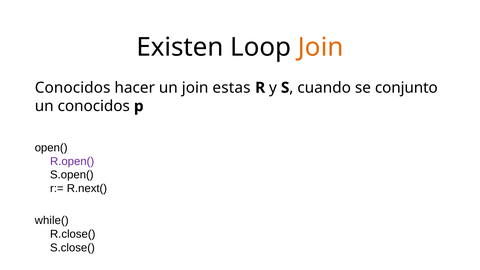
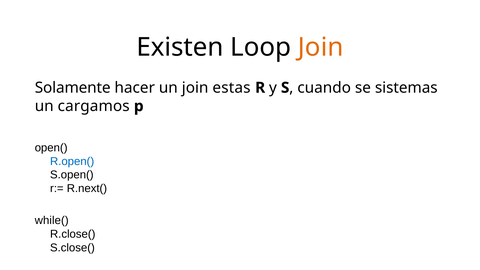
Conocidos: Conocidos -> Solamente (73, 88)
conjunto: conjunto -> sistemas (406, 88)
un conocidos: conocidos -> cargamos (94, 106)
R.open( colour: purple -> blue (72, 161)
